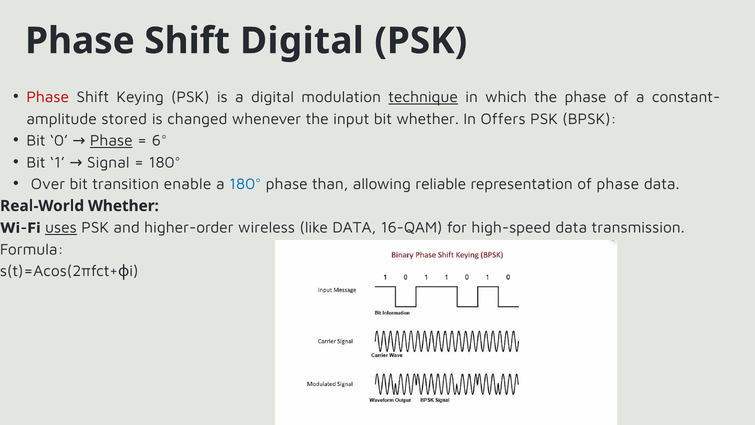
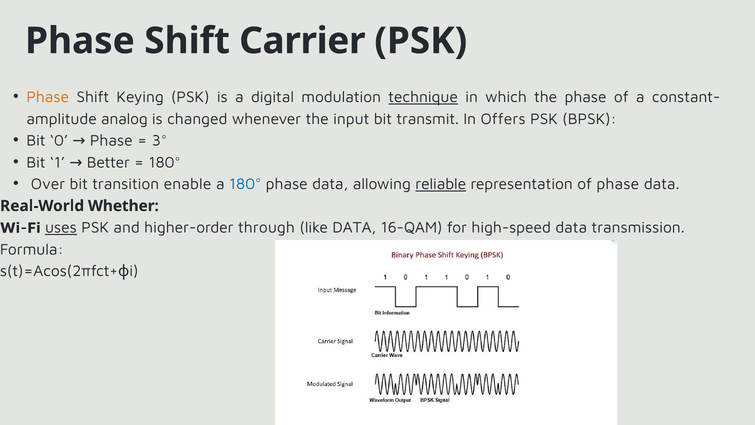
Shift Digital: Digital -> Carrier (302, 41)
Phase colour: red -> orange (48, 97)
stored: stored -> analog (124, 119)
bit whether: whether -> transmit (428, 119)
Phase underline: present -> none (111, 141)
6°: 6° -> 3° (159, 141)
Signal: Signal -> Better (108, 162)
than: than -> data (330, 184)
reliable underline: none -> present (441, 184)
wireless: wireless -> through (267, 228)
